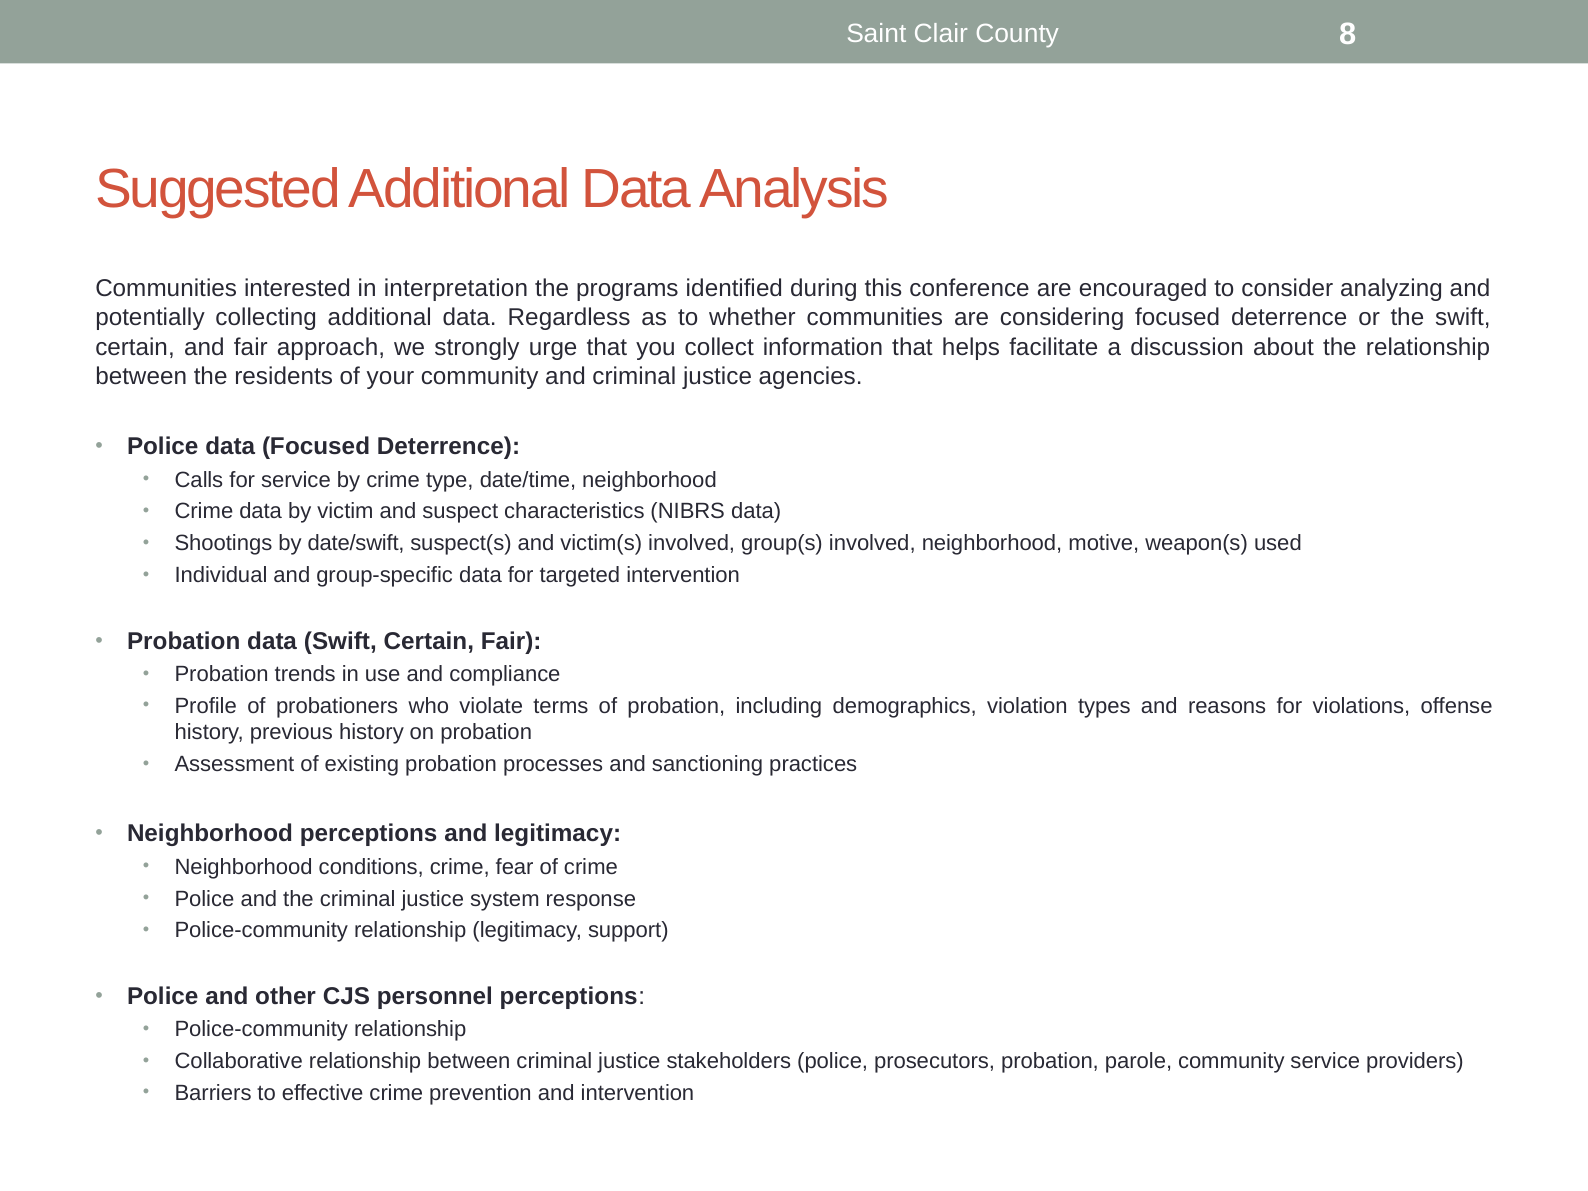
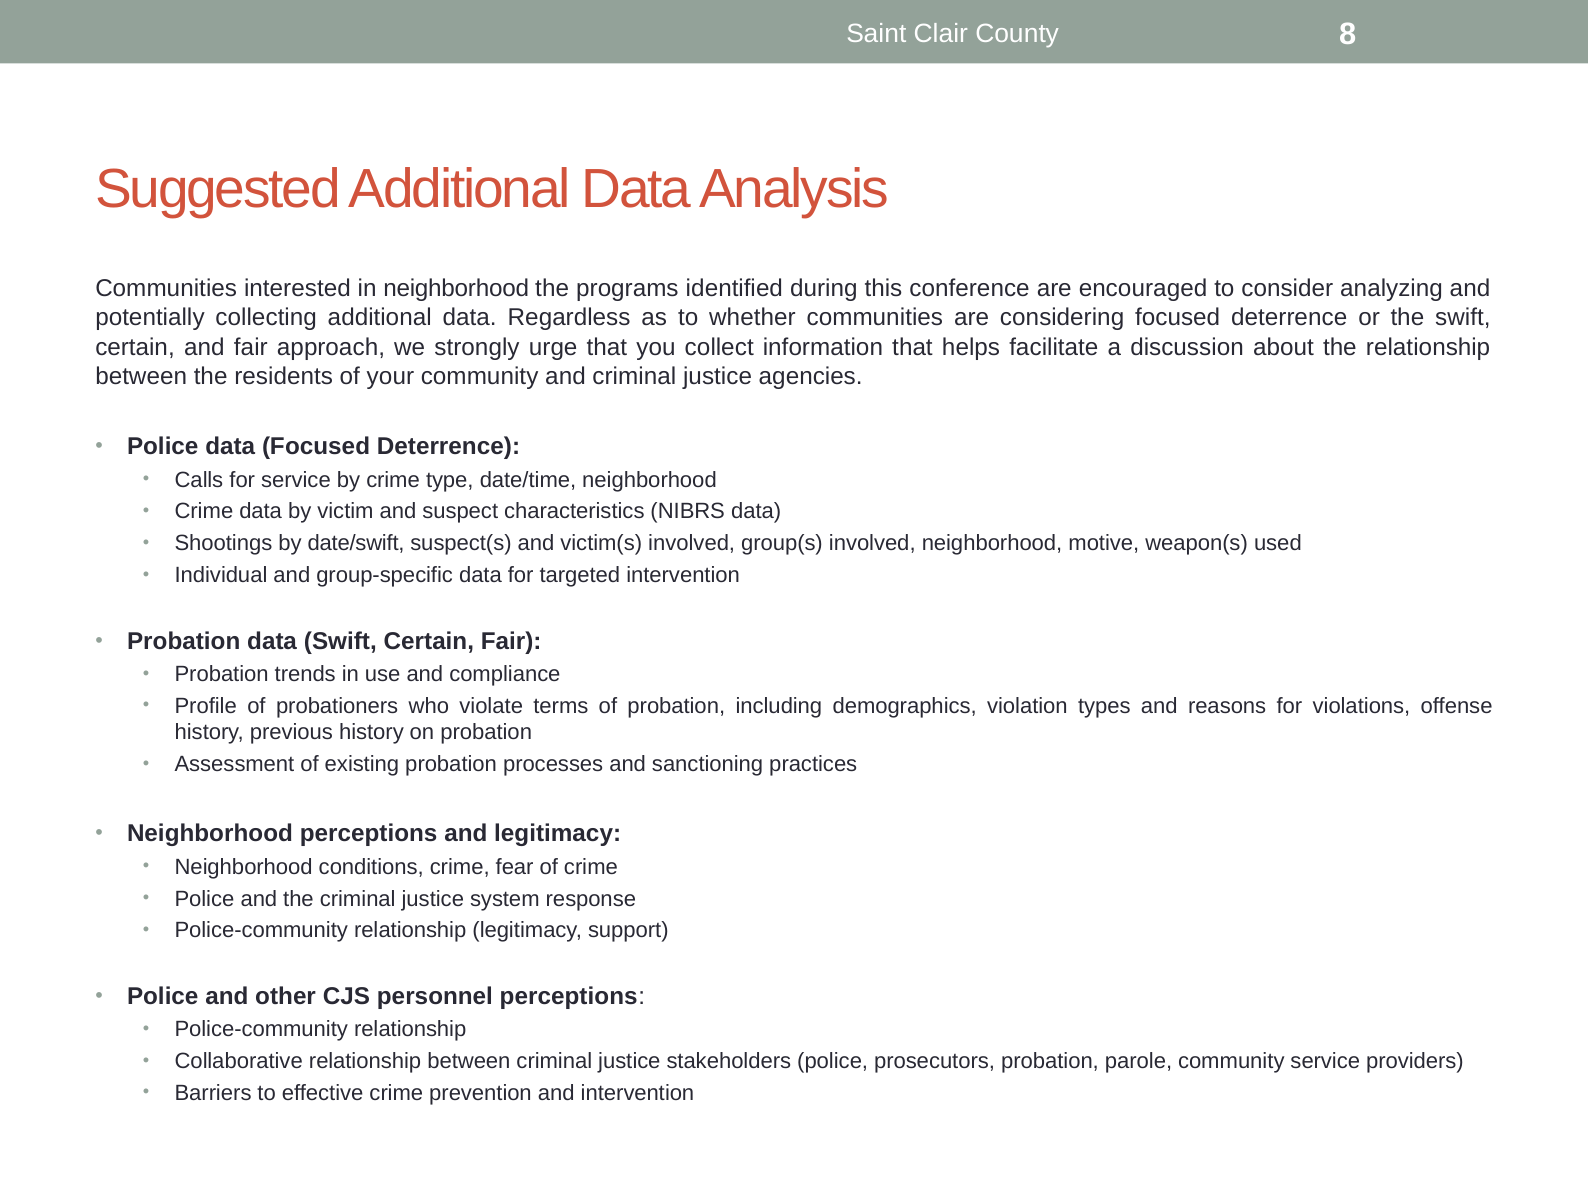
in interpretation: interpretation -> neighborhood (456, 289)
